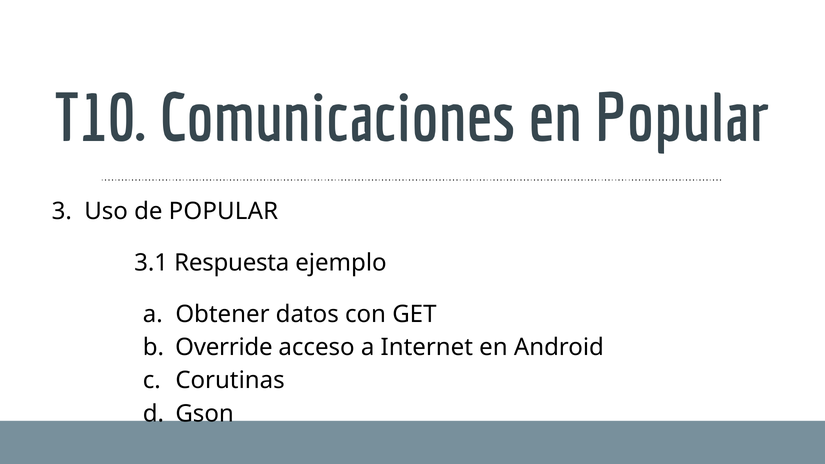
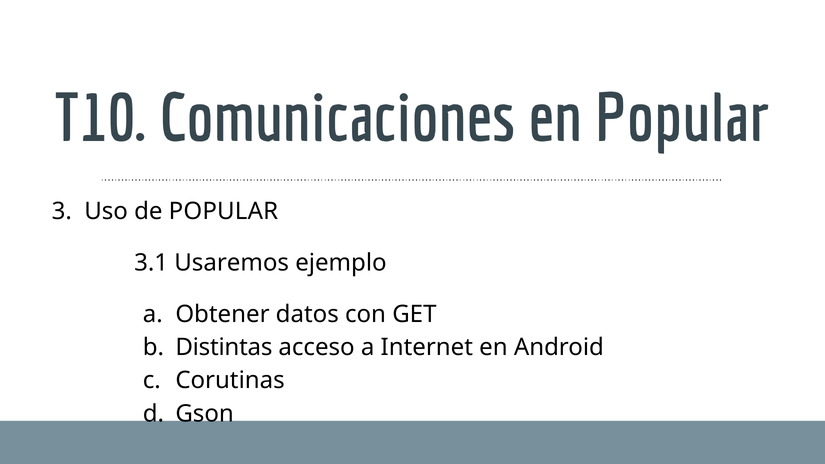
Respuesta: Respuesta -> Usaremos (232, 263)
Override: Override -> Distintas (224, 347)
